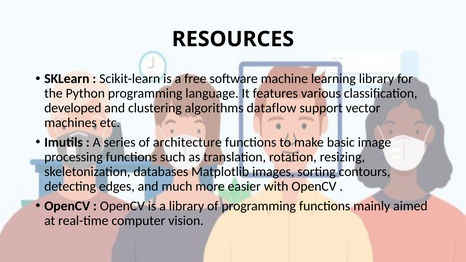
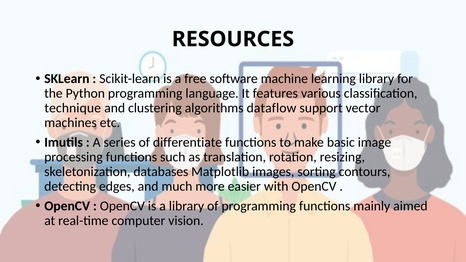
developed: developed -> technique (73, 108)
architecture: architecture -> differentiate (188, 142)
